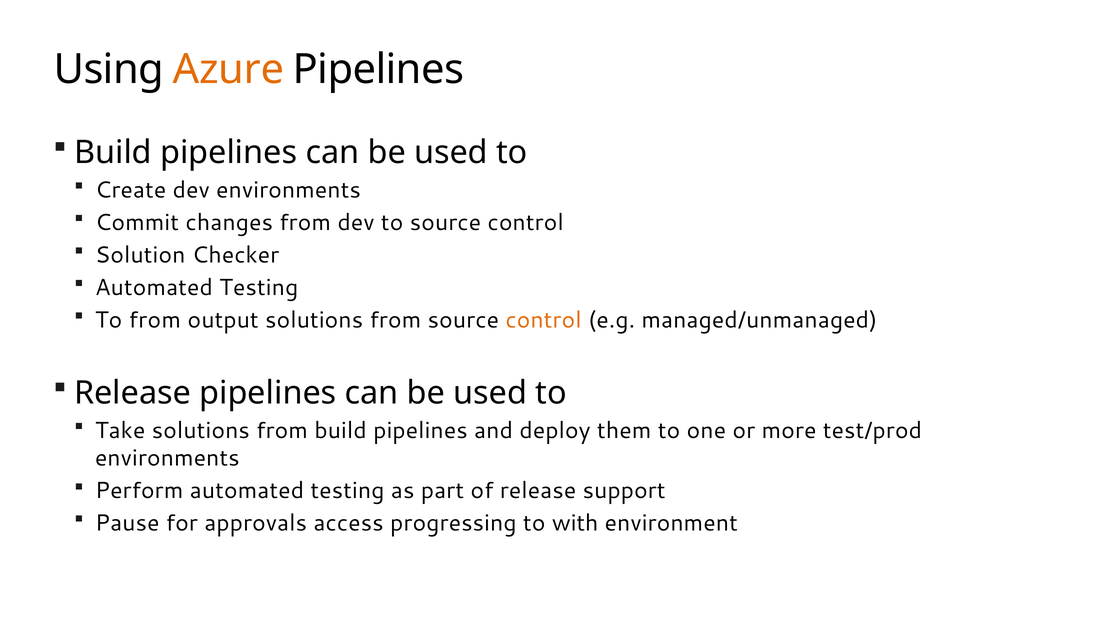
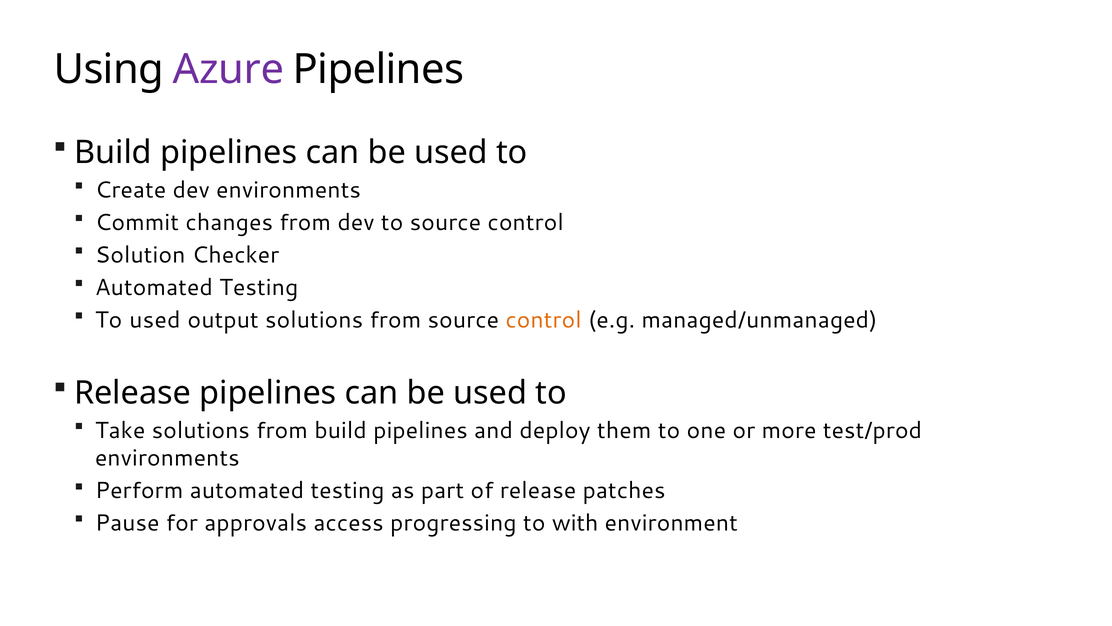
Azure colour: orange -> purple (229, 70)
To from: from -> used (155, 320)
support: support -> patches (624, 490)
